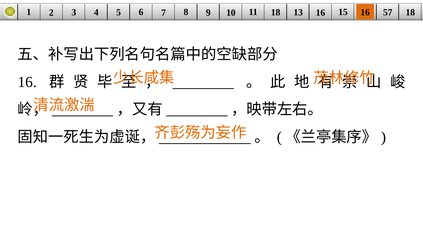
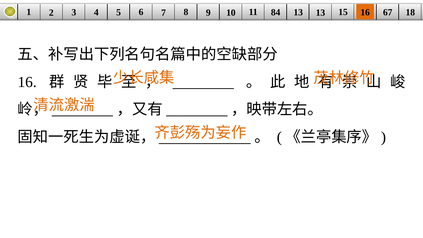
11 18: 18 -> 84 (276, 12)
13 16: 16 -> 13 (320, 13)
57: 57 -> 67 (388, 12)
